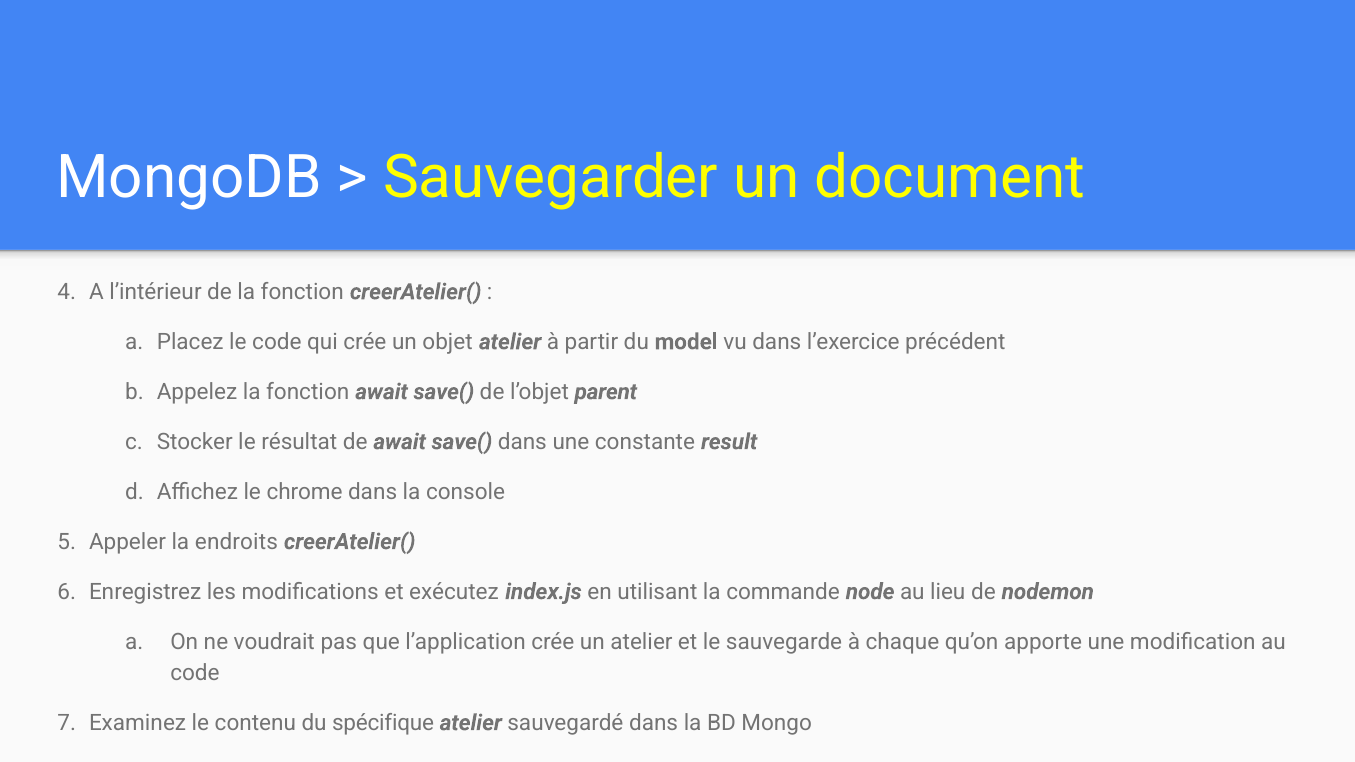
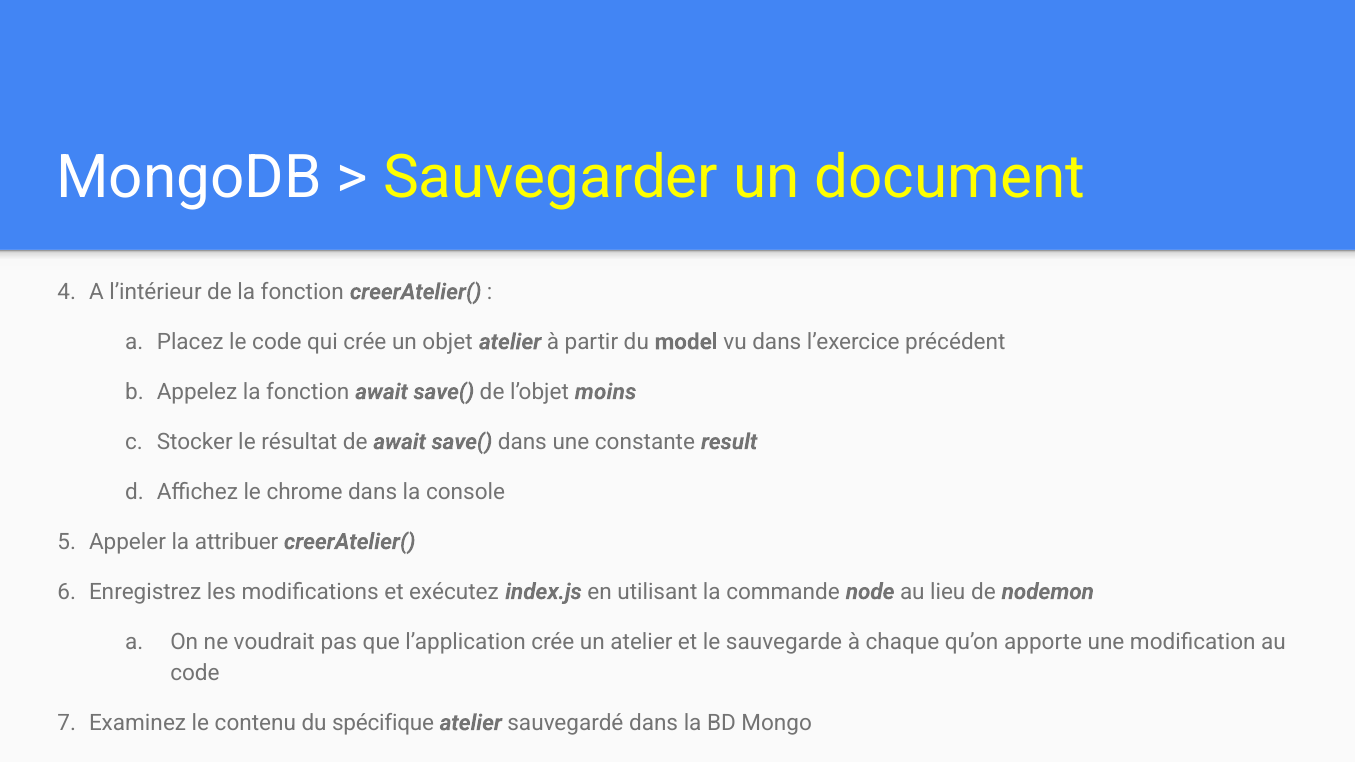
parent: parent -> moins (606, 392)
endroits: endroits -> attribuer (237, 542)
